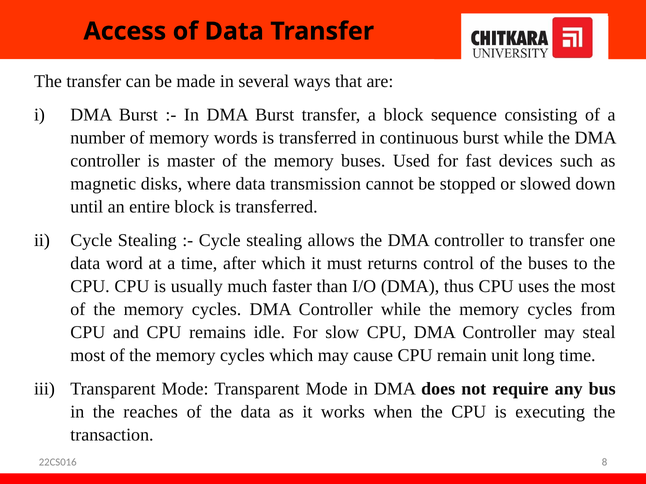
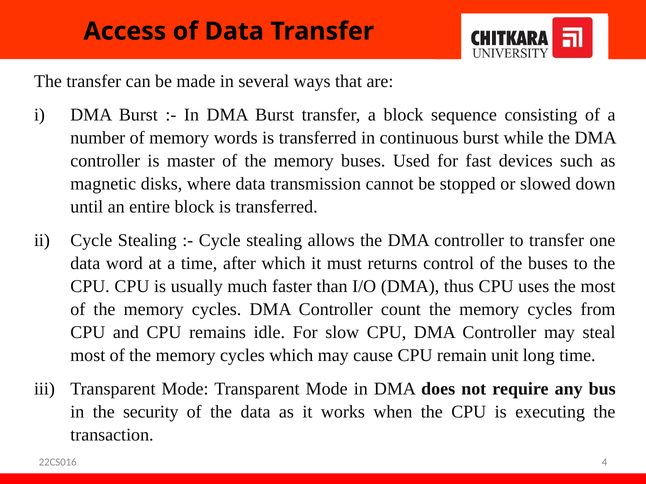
Controller while: while -> count (401, 310)
reaches: reaches -> security (151, 412)
8: 8 -> 4 (605, 463)
